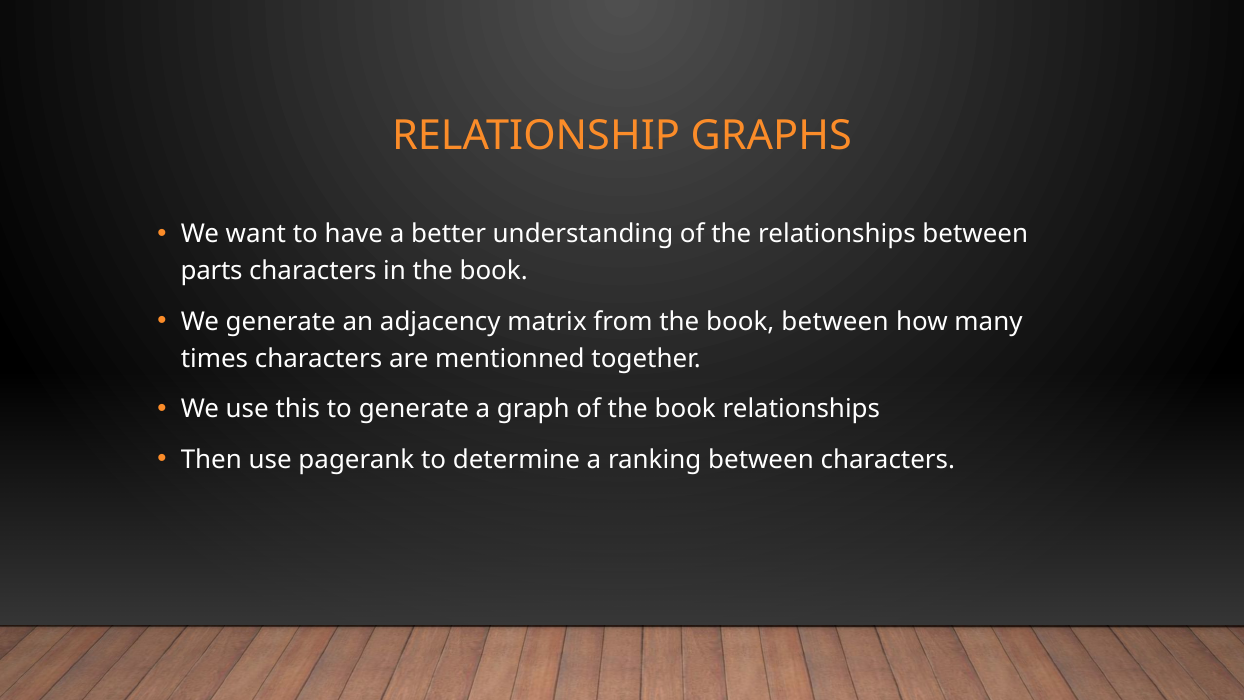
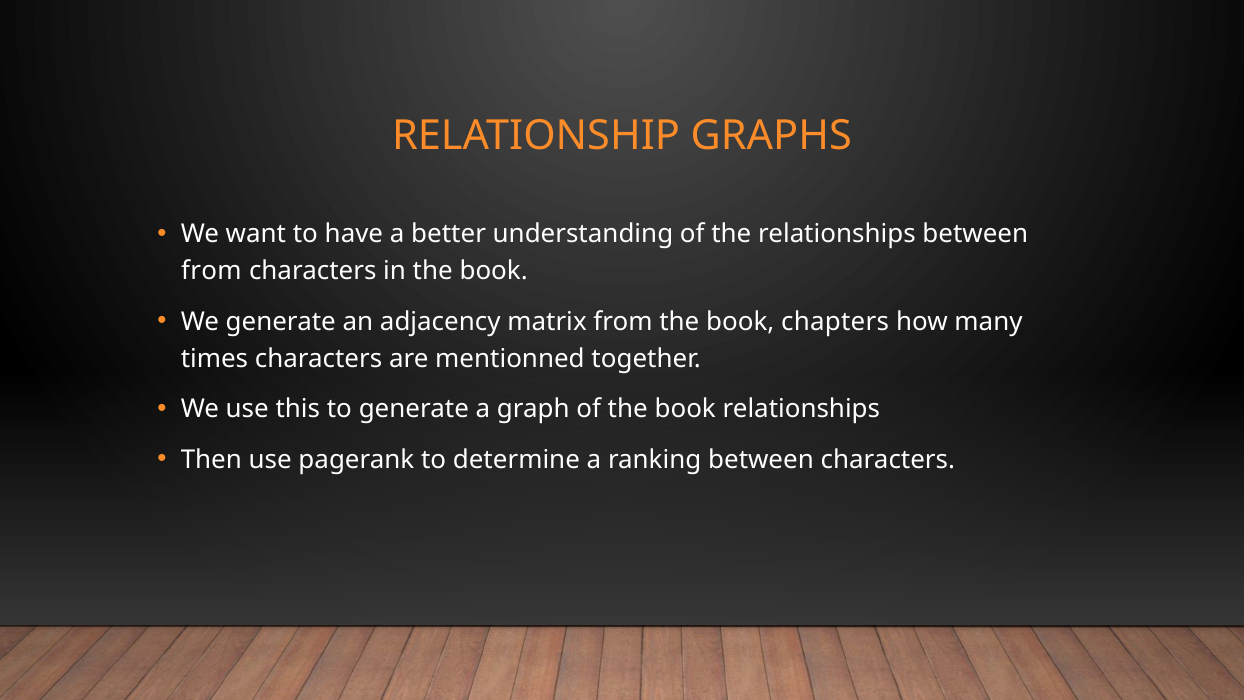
parts: parts -> from (211, 271)
book between: between -> chapters (835, 322)
